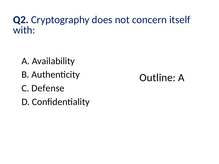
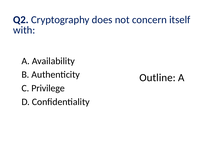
Defense: Defense -> Privilege (48, 88)
